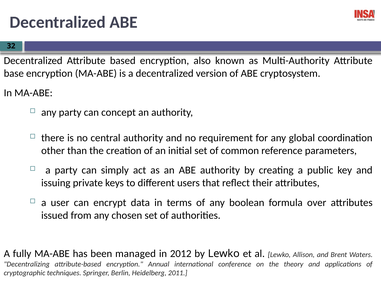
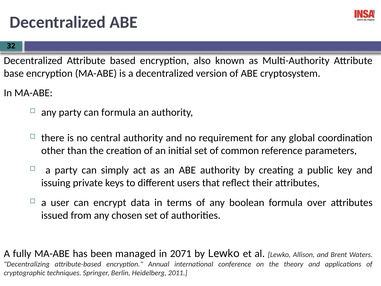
can concept: concept -> formula (119, 112)
2012: 2012 -> 2071 (181, 253)
